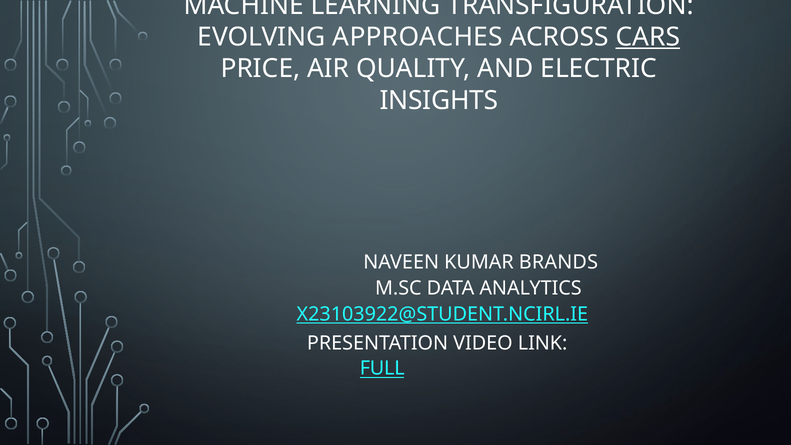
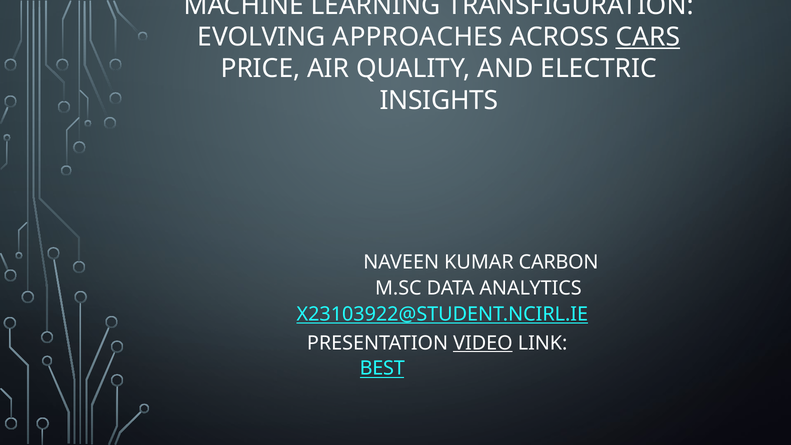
BRANDS: BRANDS -> CARBON (559, 262)
VIDEO underline: none -> present (483, 343)
FULL: FULL -> BEST (382, 368)
